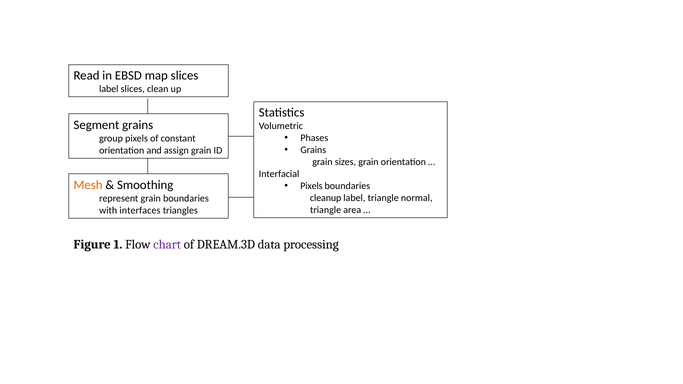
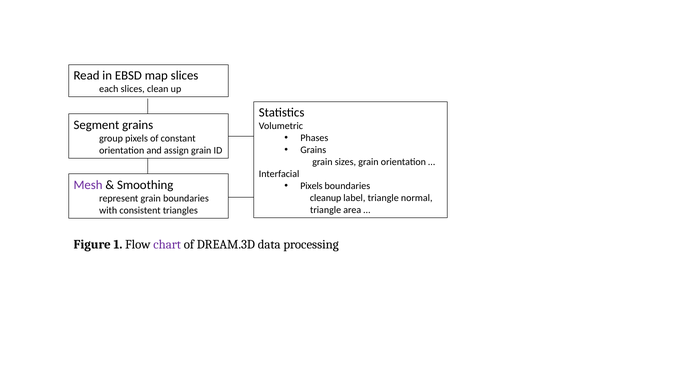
label: label -> each (109, 89)
Mesh colour: orange -> purple (88, 185)
interfaces: interfaces -> consistent (140, 211)
